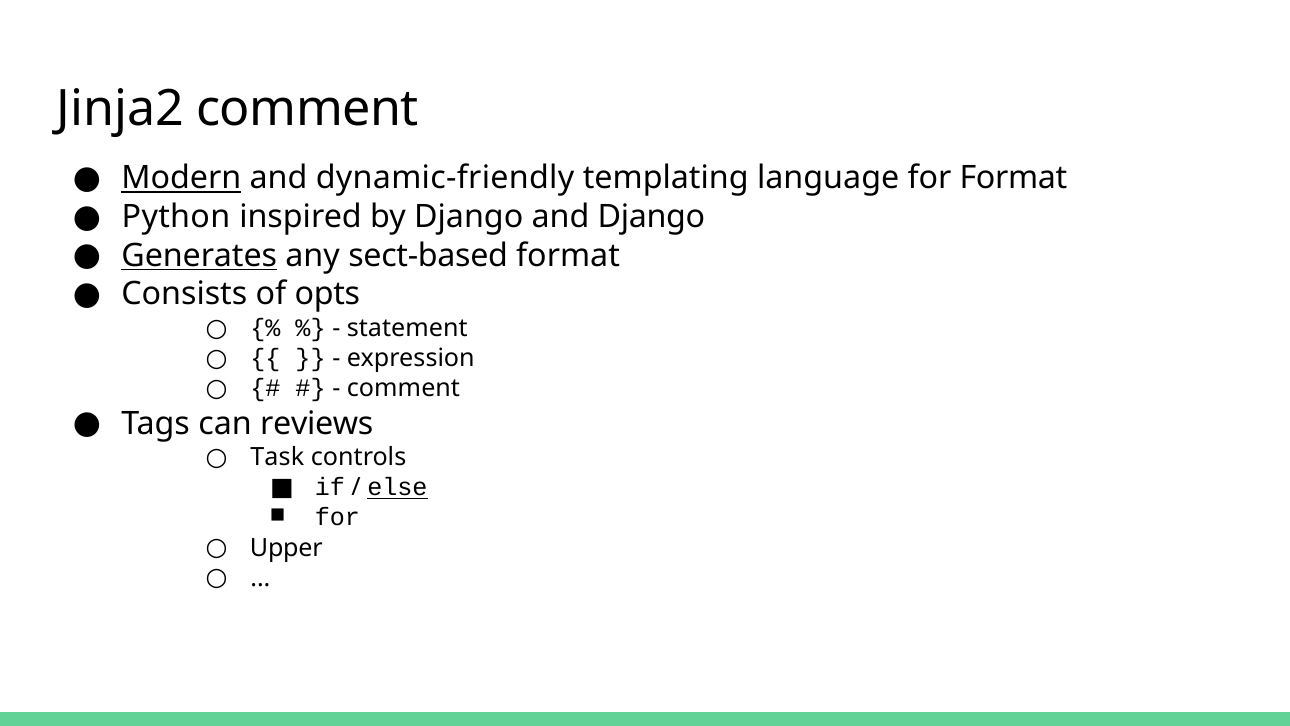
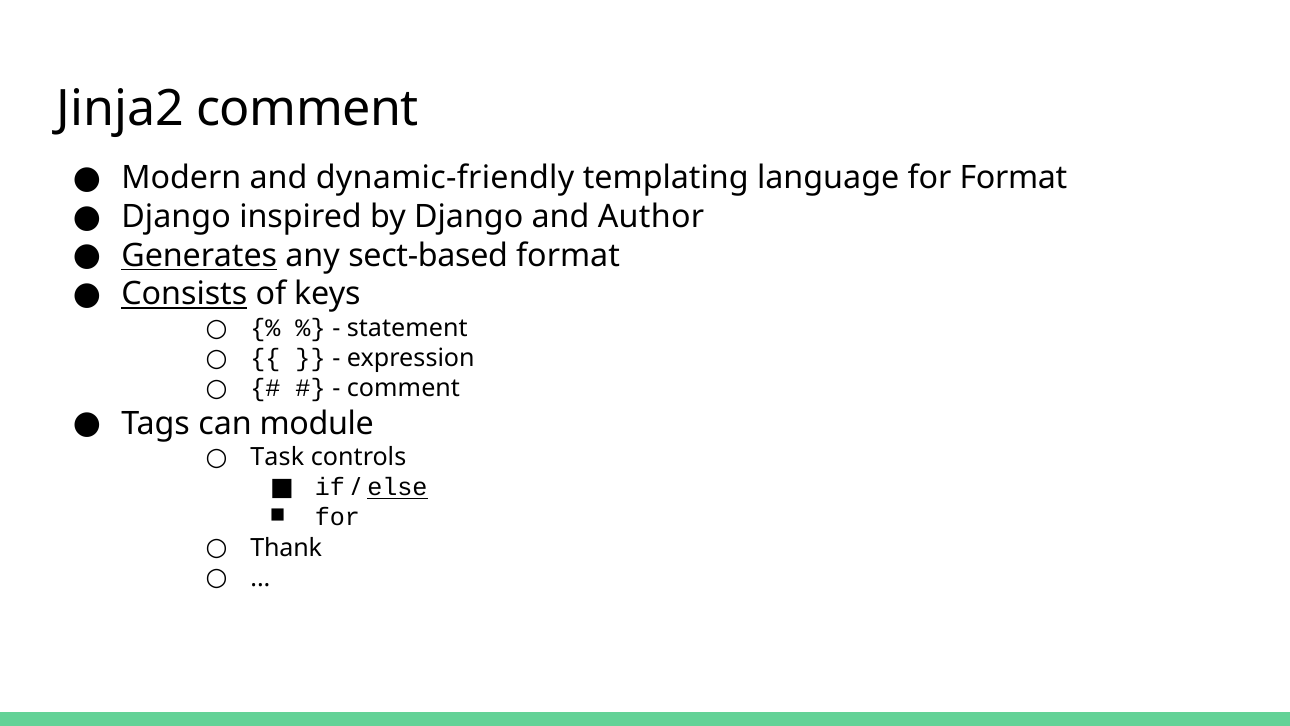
Modern underline: present -> none (181, 178)
Python: Python -> Django (176, 217)
and Django: Django -> Author (651, 217)
Consists underline: none -> present (184, 294)
opts: opts -> keys (327, 294)
reviews: reviews -> module (317, 423)
Upper: Upper -> Thank (286, 547)
